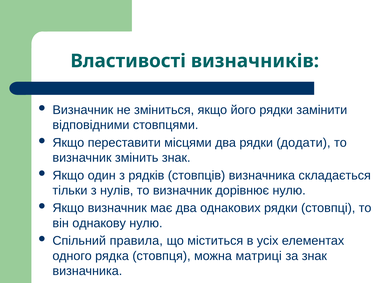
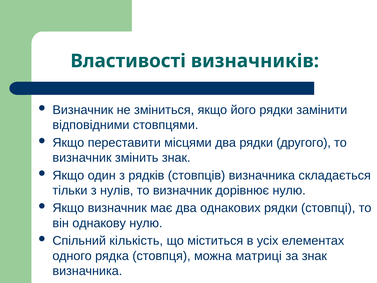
додати: додати -> другого (304, 143)
правила: правила -> кількість (136, 241)
